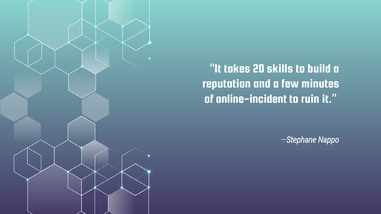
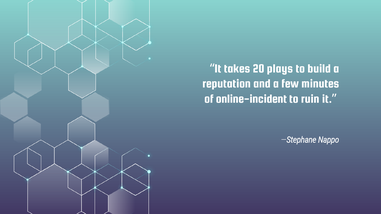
skills: skills -> plays (280, 68)
